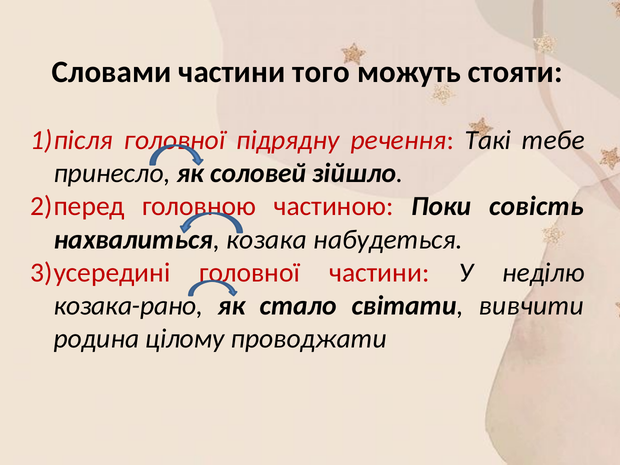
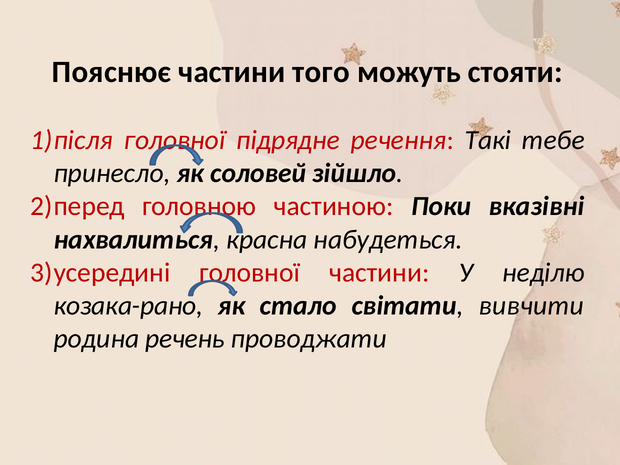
Словами: Словами -> Пояснює (112, 72)
підрядну: підрядну -> підрядне (288, 140)
совість: совість -> вказівні (537, 206)
козака: козака -> красна (267, 239)
цілому: цілому -> речень (185, 339)
